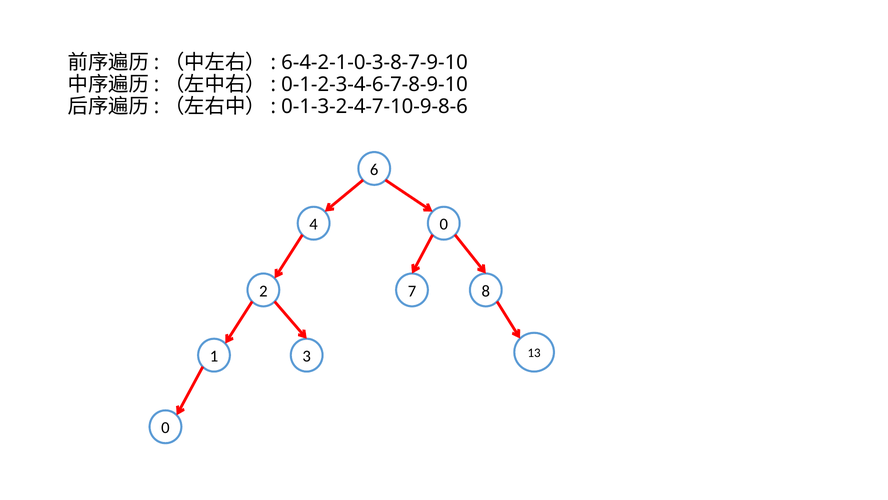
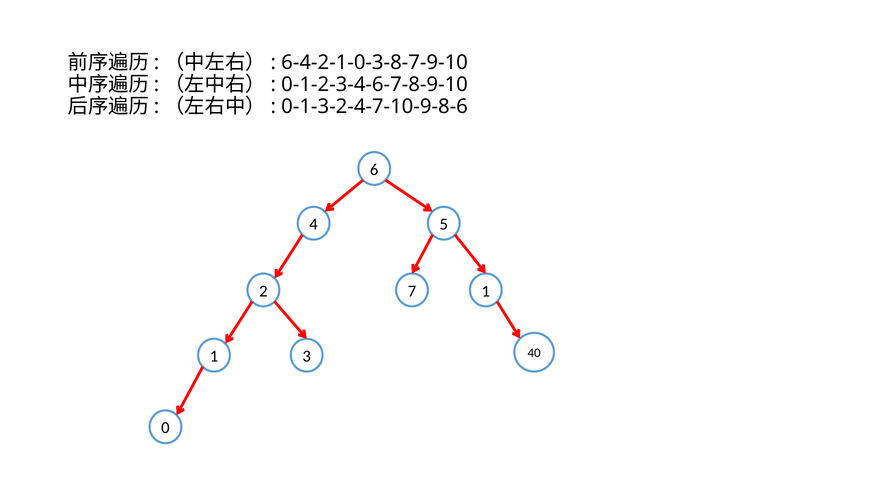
4 0: 0 -> 5 (444, 224)
7 8: 8 -> 1 (486, 291)
13: 13 -> 40 (534, 353)
